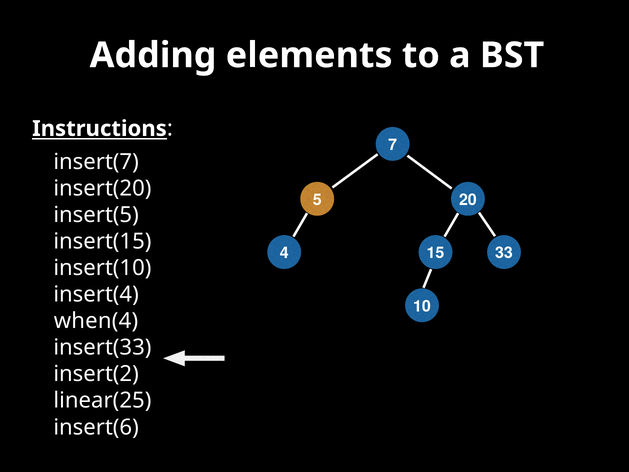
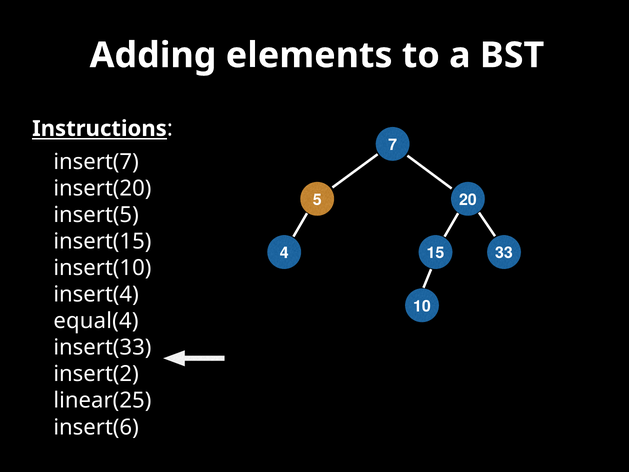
when(4: when(4 -> equal(4 (96, 321)
